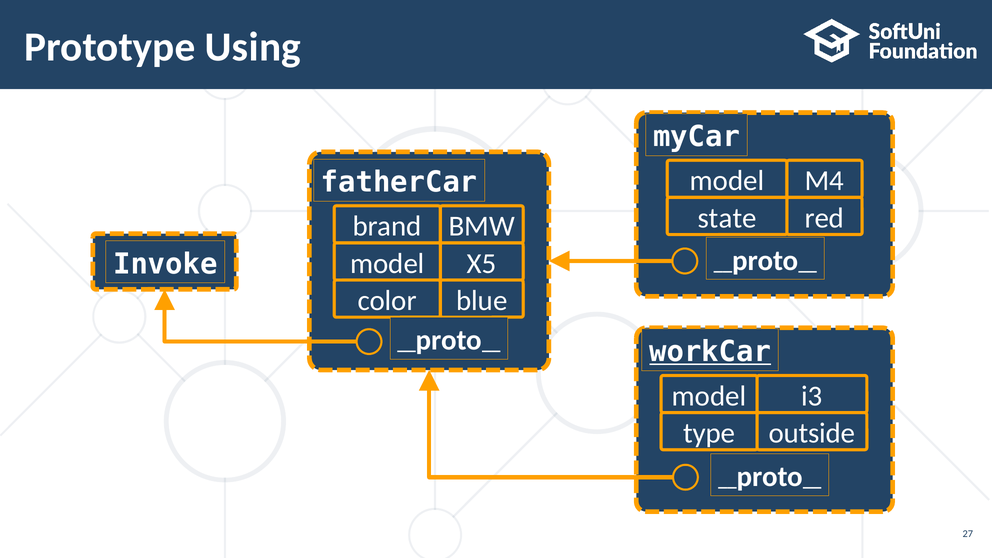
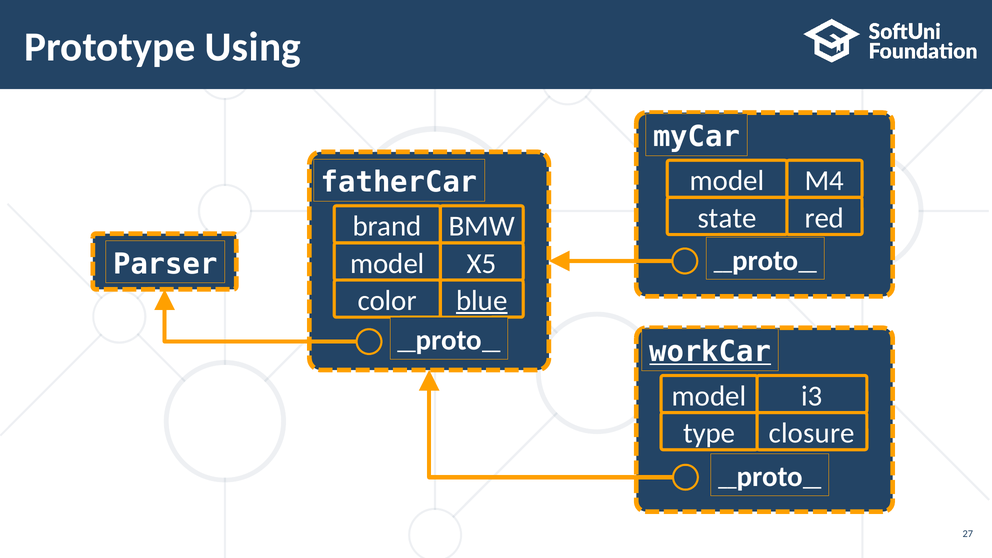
Invoke: Invoke -> Parser (165, 264)
blue underline: none -> present (482, 301)
outside: outside -> closure (812, 433)
